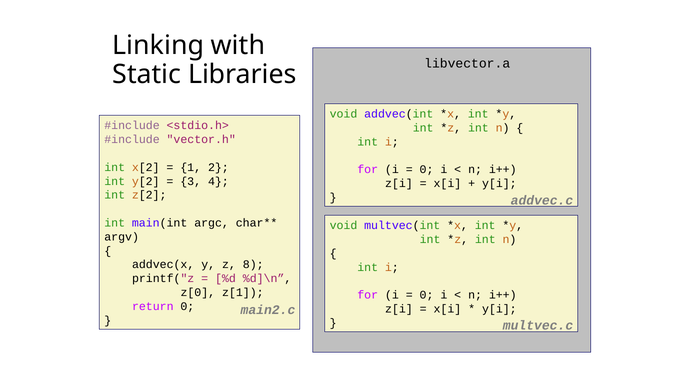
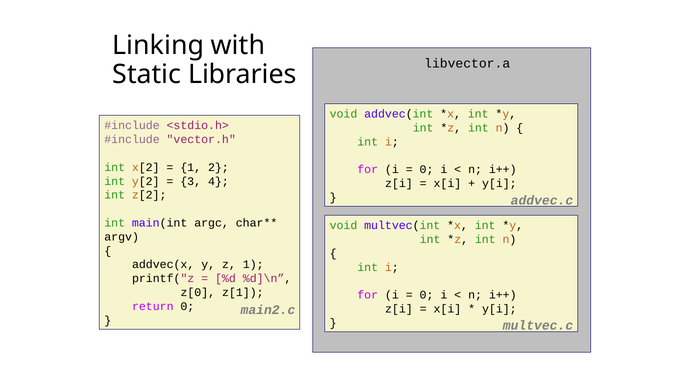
z 8: 8 -> 1 (253, 265)
